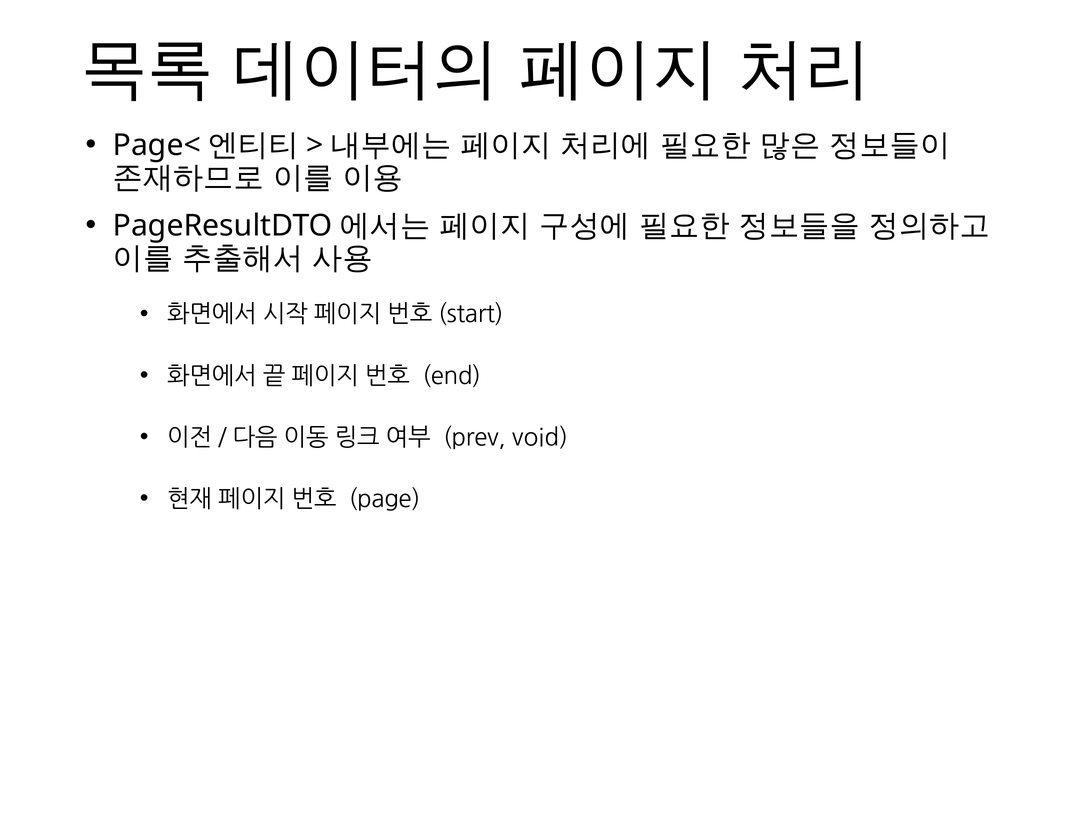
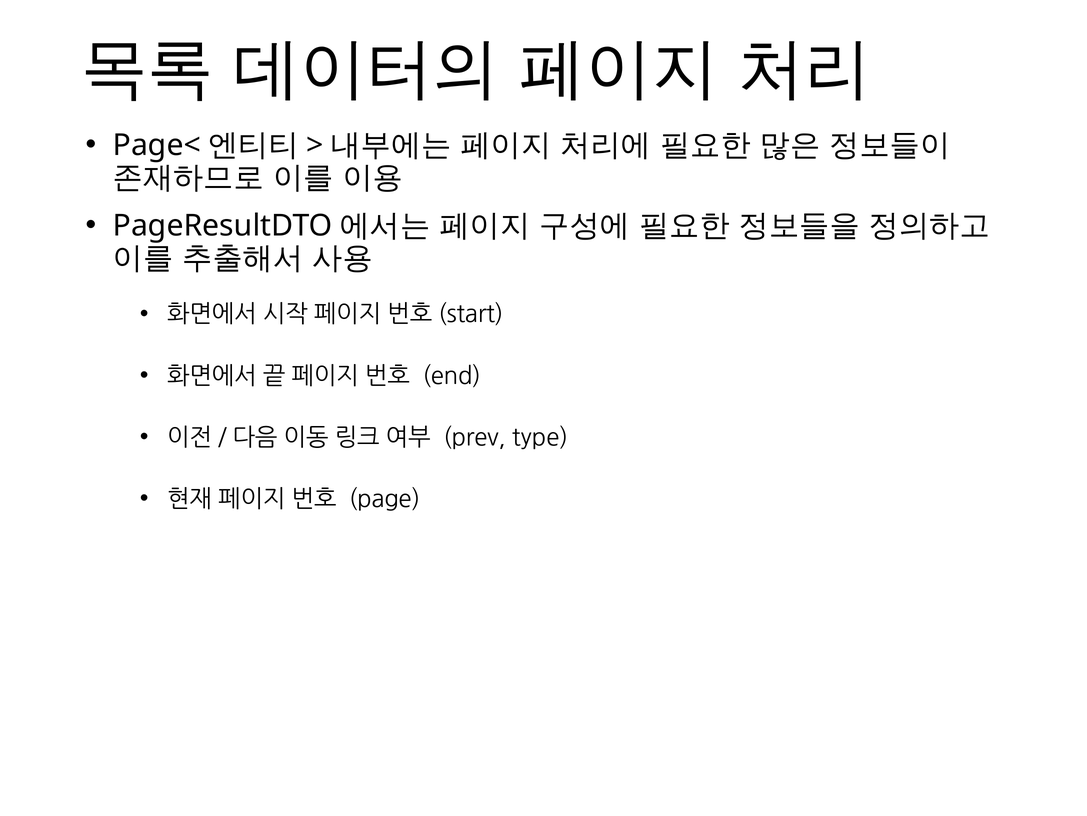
void: void -> type (540, 437)
